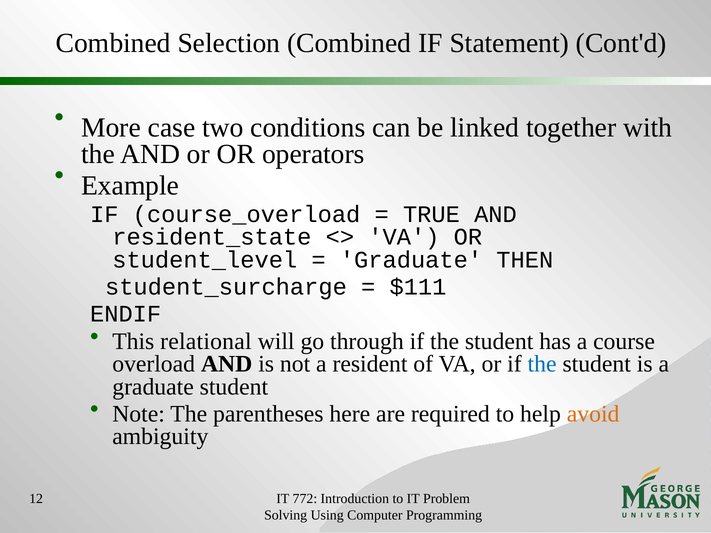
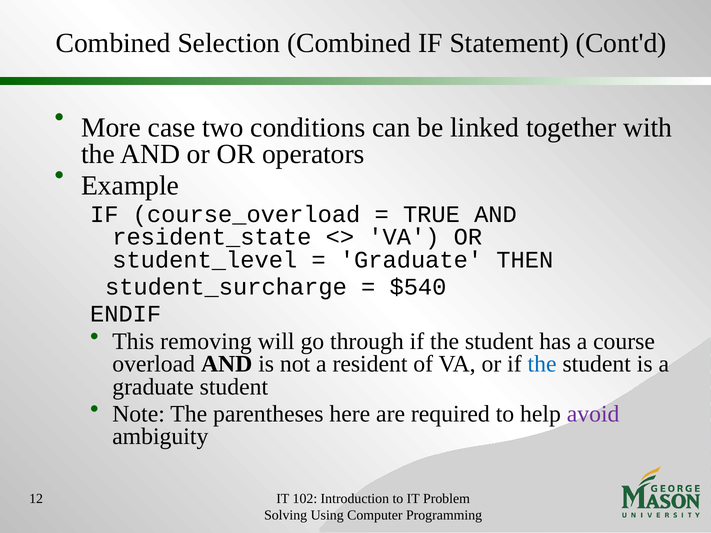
$111: $111 -> $540 (418, 287)
relational: relational -> removing (206, 341)
avoid colour: orange -> purple (593, 414)
772: 772 -> 102 (305, 499)
